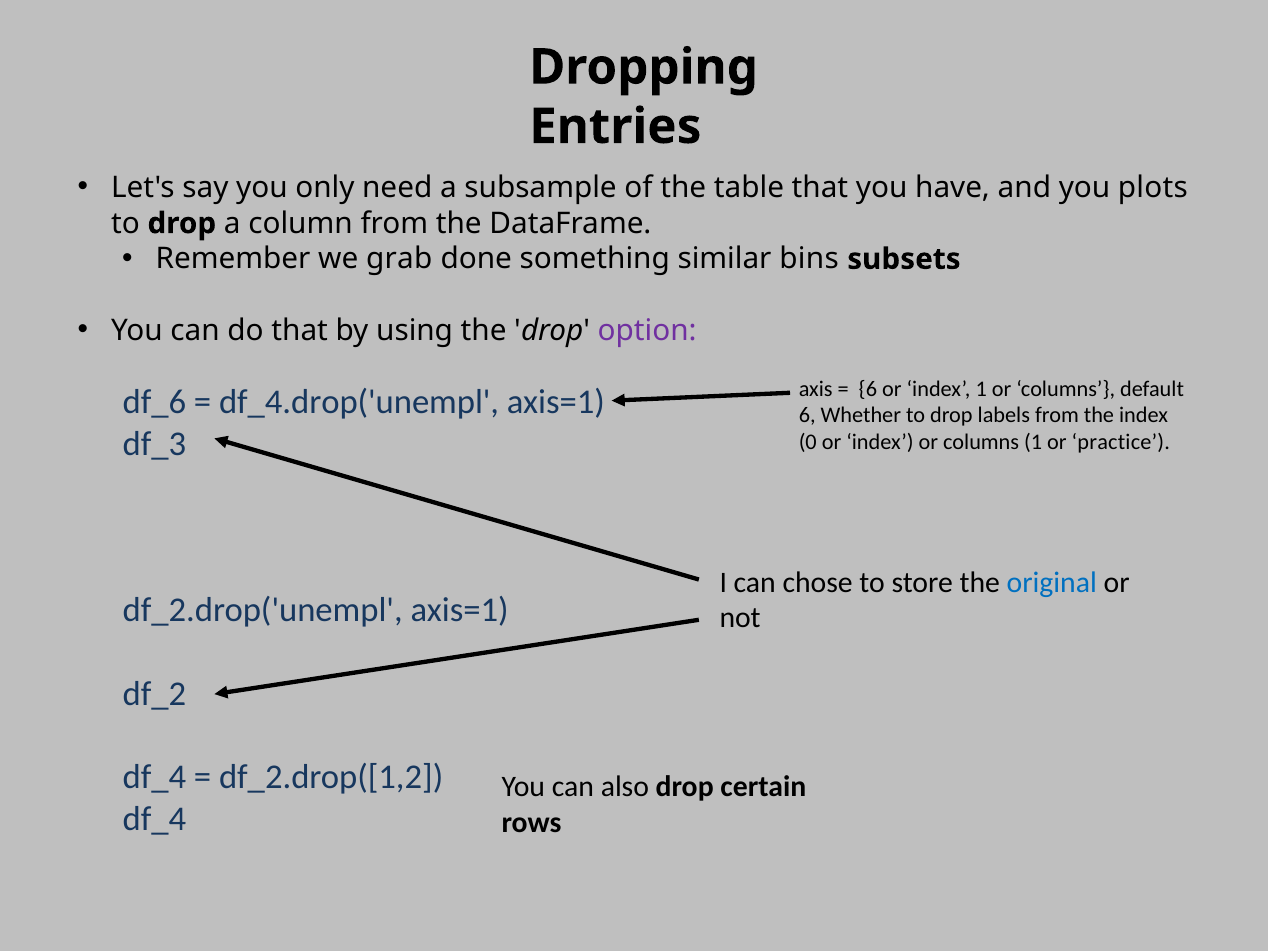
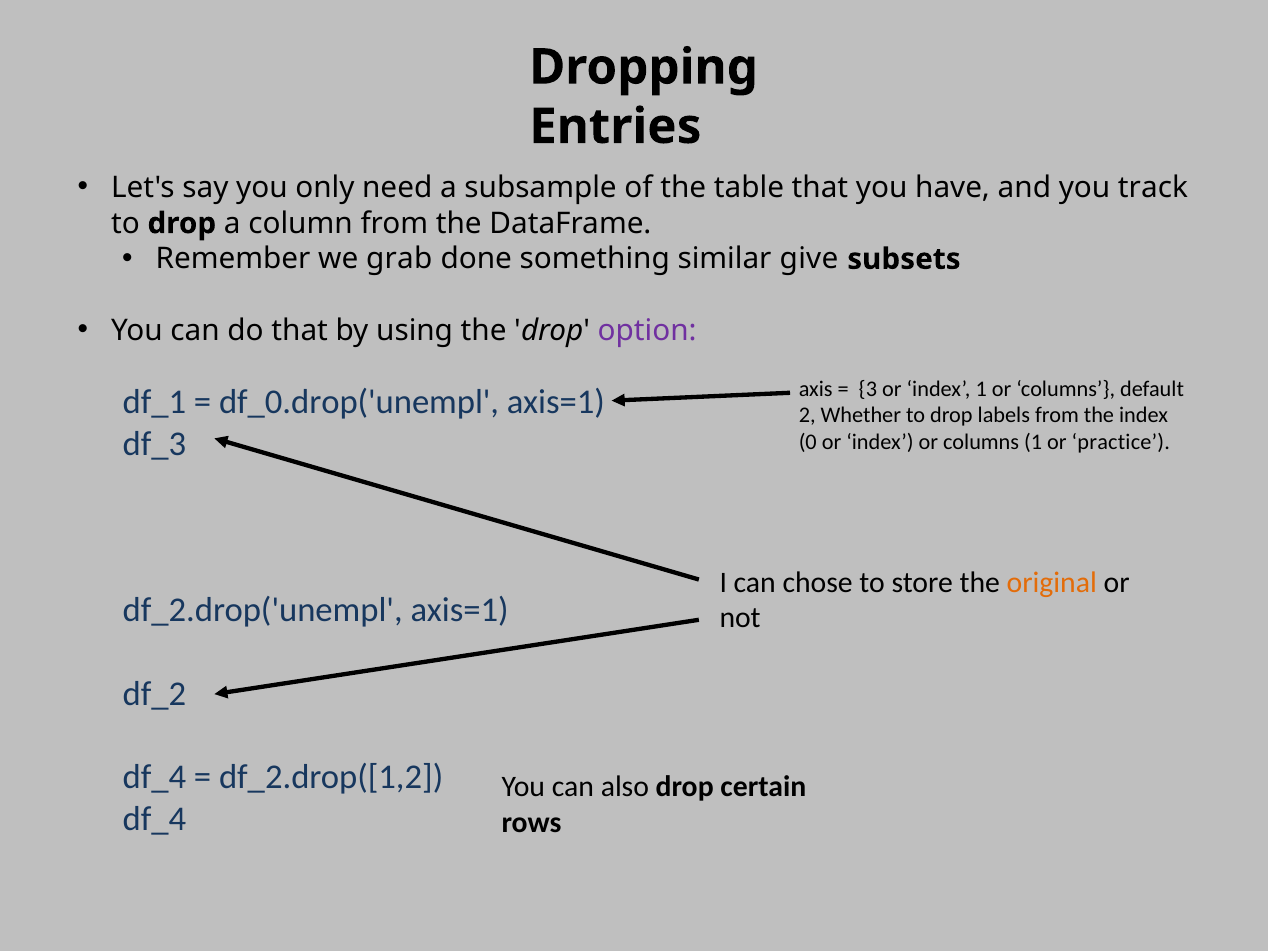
plots: plots -> track (1153, 188)
bins: bins -> give (809, 259)
6: 6 -> 3 (868, 389)
df_6: df_6 -> df_1 (154, 402)
df_4.drop('unempl: df_4.drop('unempl -> df_0.drop('unempl (359, 402)
6: 6 -> 2 (807, 415)
original colour: blue -> orange (1052, 582)
